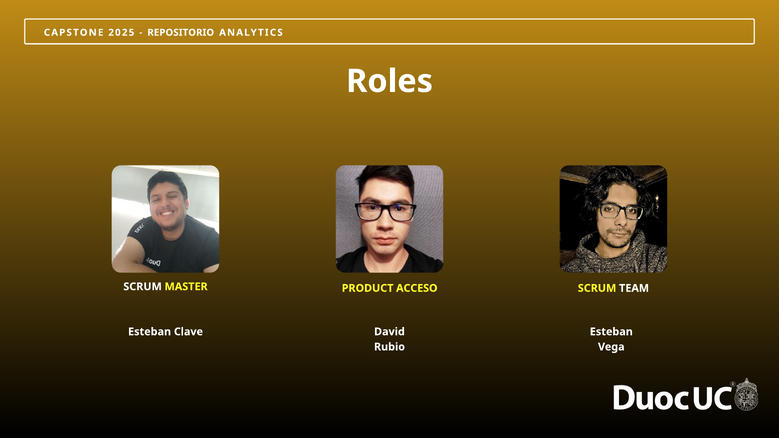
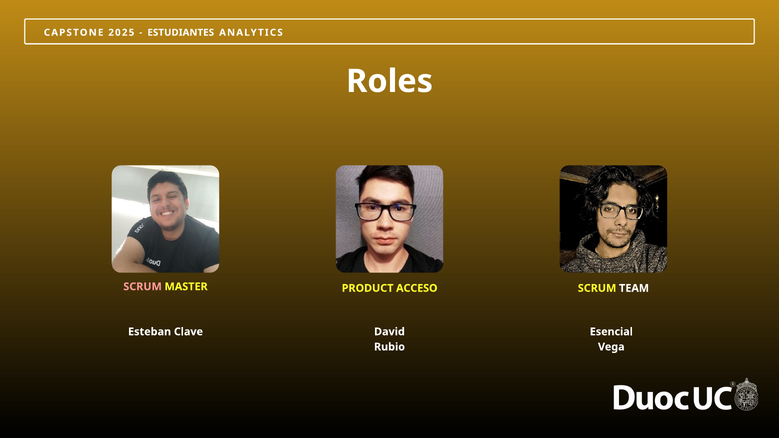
REPOSITORIO: REPOSITORIO -> ESTUDIANTES (181, 33)
SCRUM colour: white -> pink (143, 287)
Esteban: Esteban -> Esencial (611, 332)
